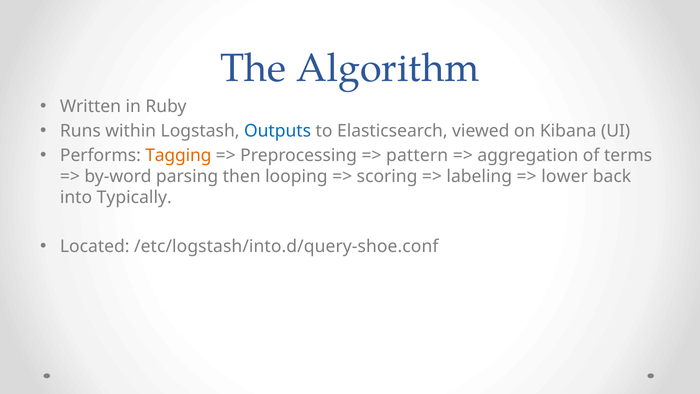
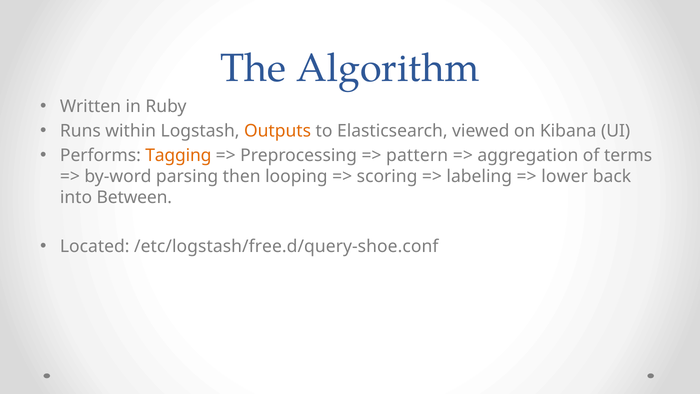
Outputs colour: blue -> orange (278, 131)
Typically: Typically -> Between (134, 197)
/etc/logstash/into.d/query-shoe.conf: /etc/logstash/into.d/query-shoe.conf -> /etc/logstash/free.d/query-shoe.conf (286, 246)
